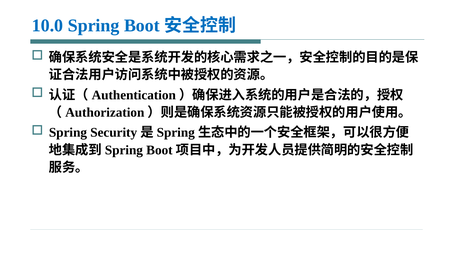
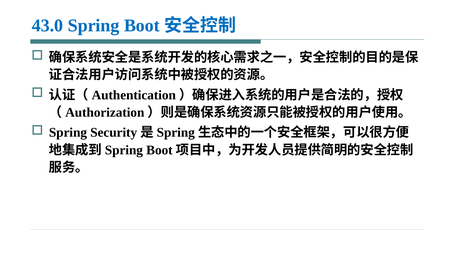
10.0: 10.0 -> 43.0 (48, 26)
